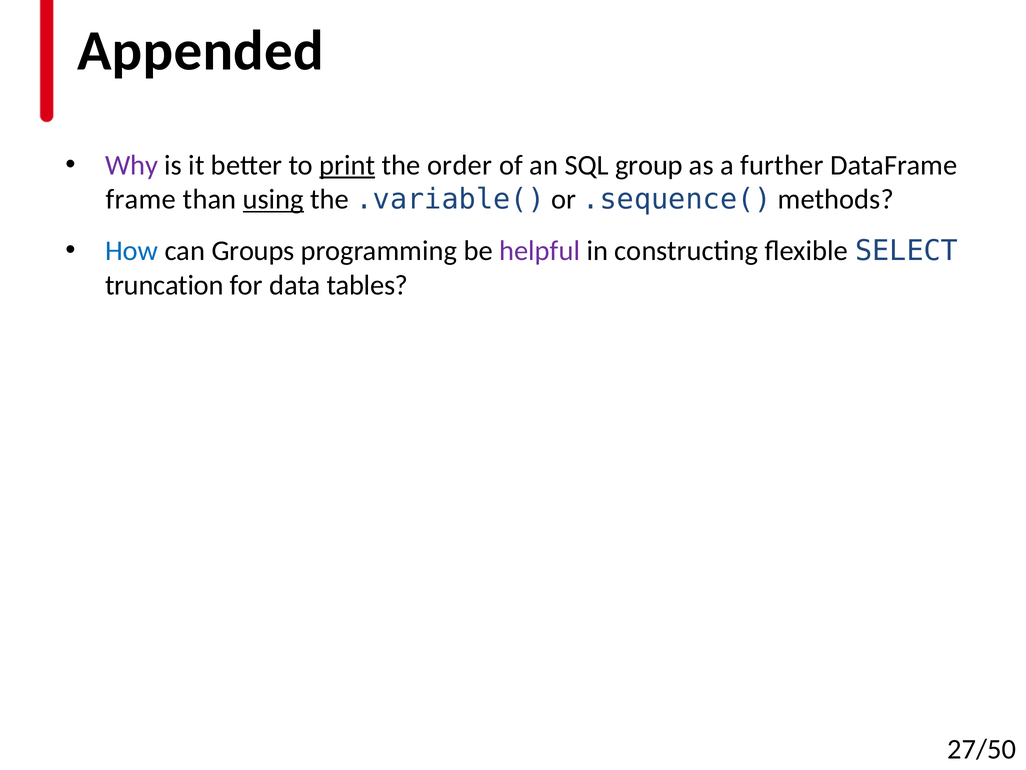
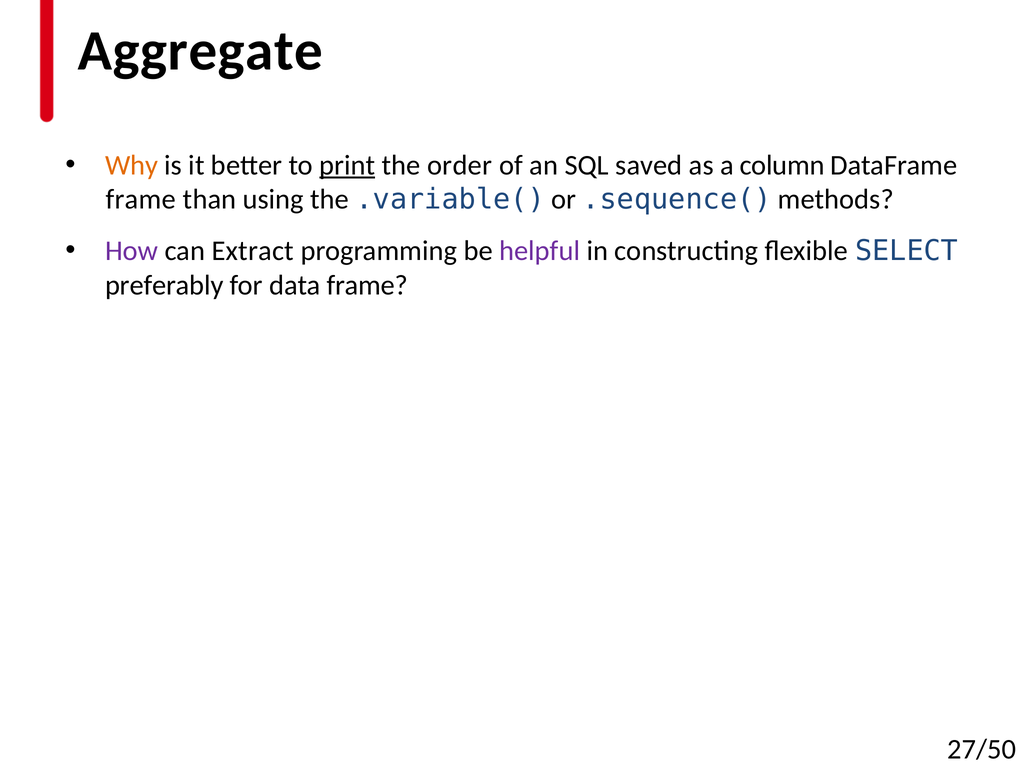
Appended: Appended -> Aggregate (200, 51)
Why colour: purple -> orange (132, 165)
group: group -> saved (649, 165)
further: further -> column (782, 165)
using underline: present -> none (273, 199)
How colour: blue -> purple (132, 251)
Groups: Groups -> Extract (253, 251)
truncation: truncation -> preferably (164, 285)
data tables: tables -> frame (367, 285)
